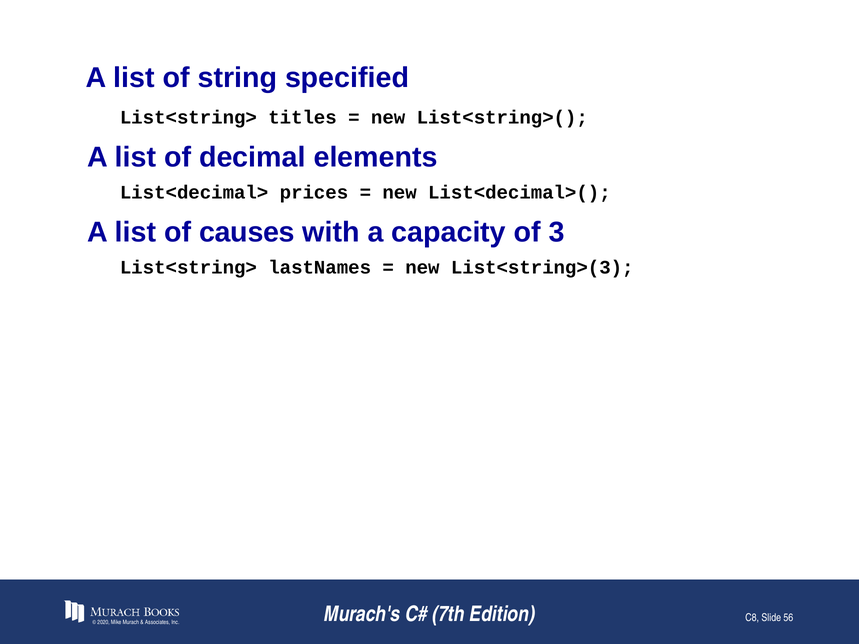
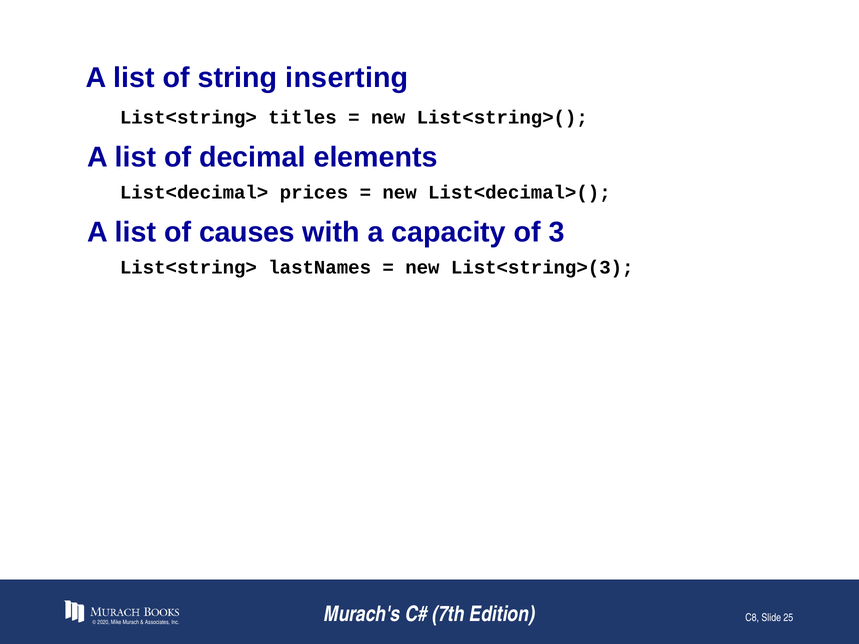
specified: specified -> inserting (347, 78)
56: 56 -> 25 (788, 618)
